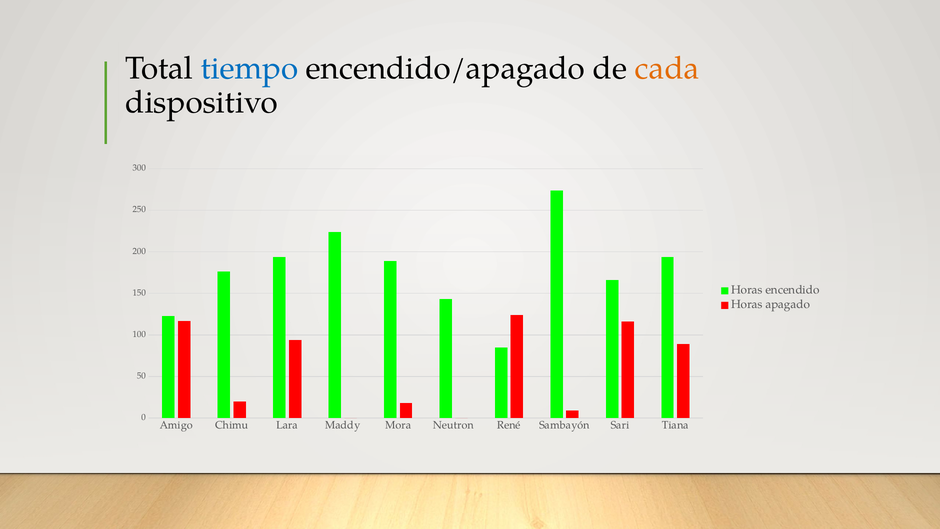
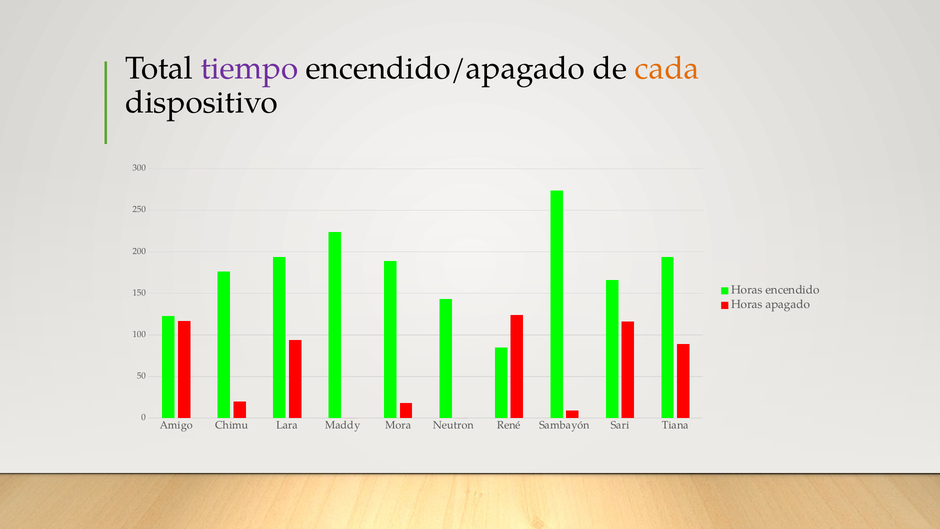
tiempo colour: blue -> purple (250, 68)
